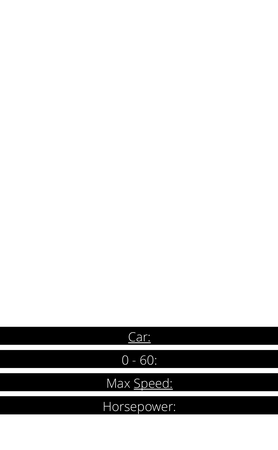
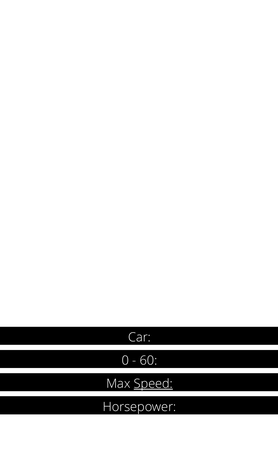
Car underline: present -> none (139, 337)
